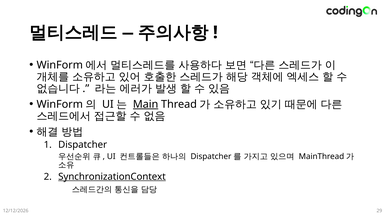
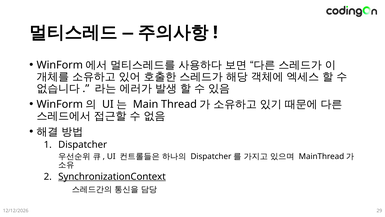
Main underline: present -> none (146, 104)
